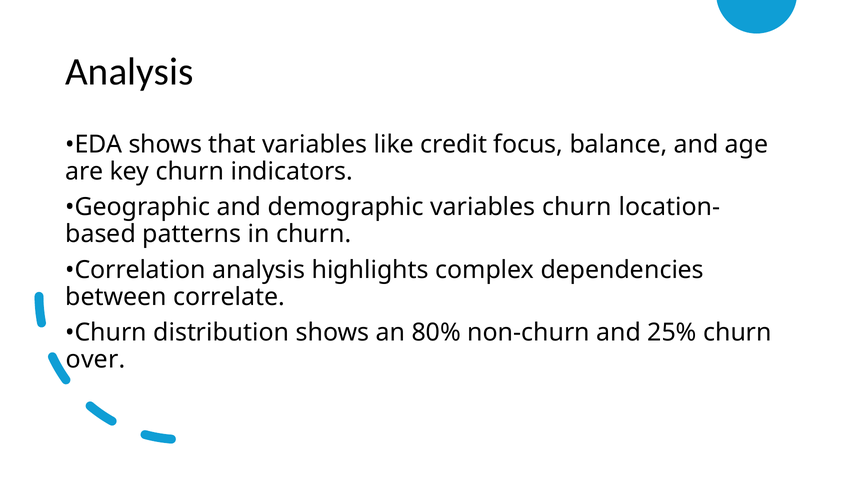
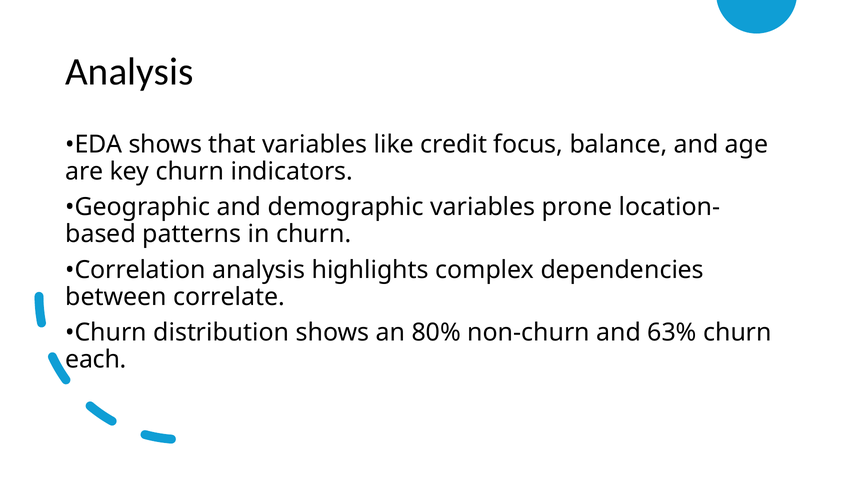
variables churn: churn -> prone (577, 207)
25%: 25% -> 63% (672, 333)
over: over -> each (96, 360)
